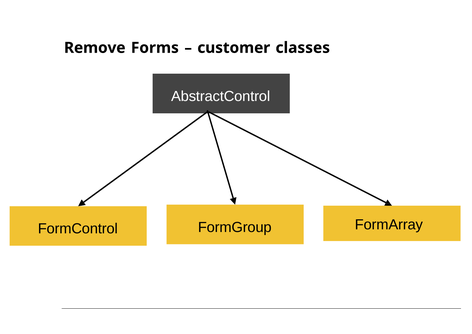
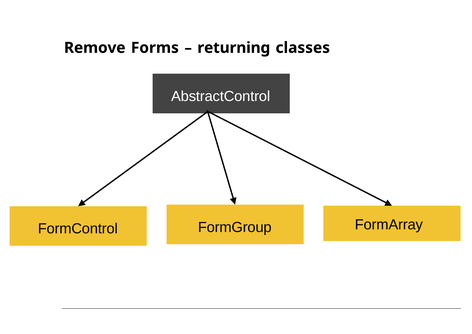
customer: customer -> returning (234, 48)
